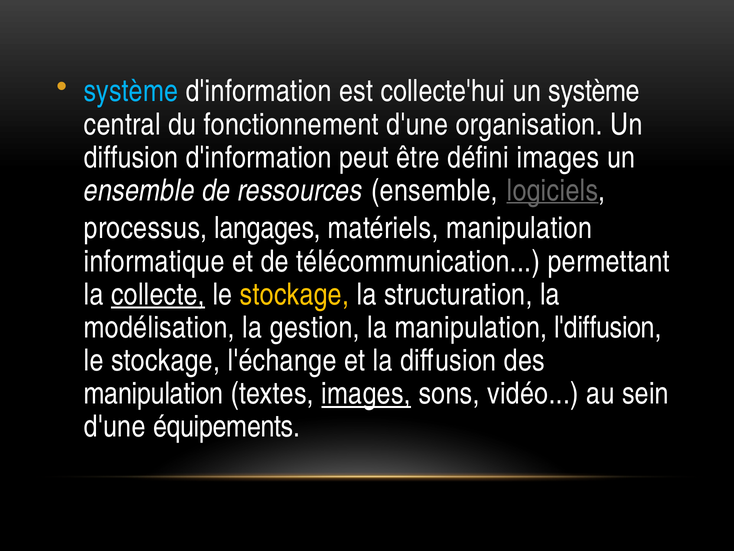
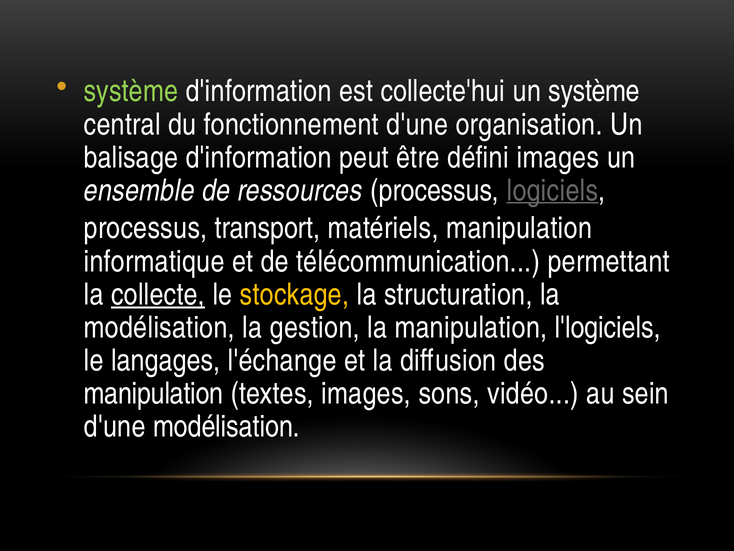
système colour: light blue -> light green (131, 91)
diffusion: diffusion -> balisage (131, 157)
ressources ensemble: ensemble -> processus (435, 190)
langages: langages -> transport (267, 228)
l'diffusion: l'diffusion -> l'logiciels (608, 327)
stockage: stockage -> langages (166, 360)
images underline: present -> none (366, 393)
d'une équipements: équipements -> modélisation (226, 426)
